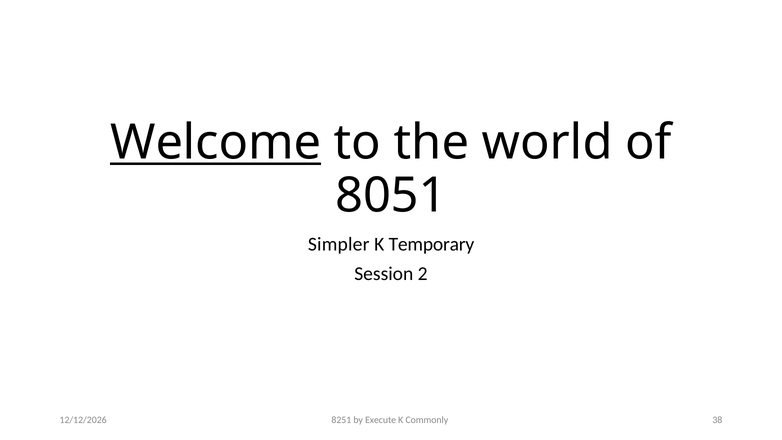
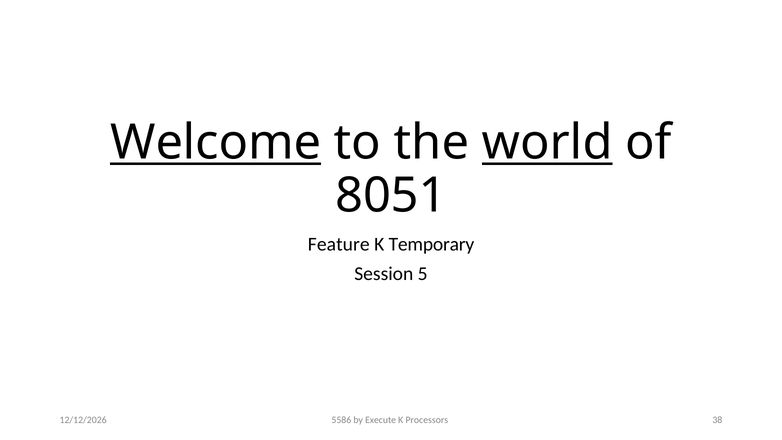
world underline: none -> present (547, 143)
Simpler: Simpler -> Feature (339, 244)
2: 2 -> 5 (423, 274)
8251: 8251 -> 5586 (341, 420)
Commonly: Commonly -> Processors (427, 420)
